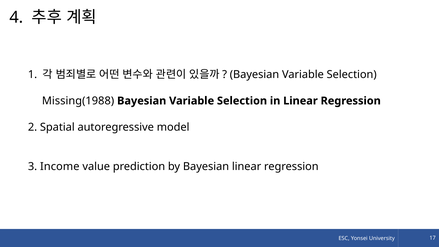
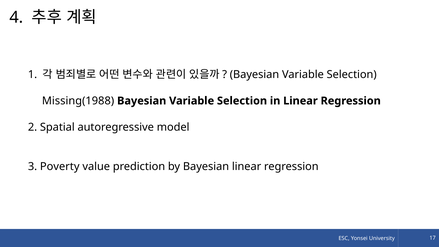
Income: Income -> Poverty (60, 167)
